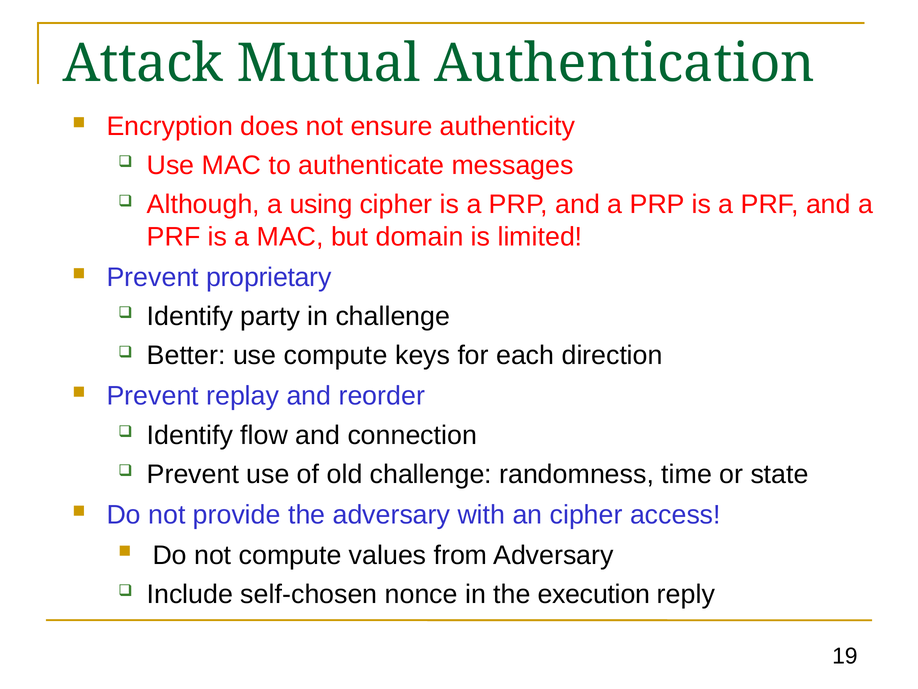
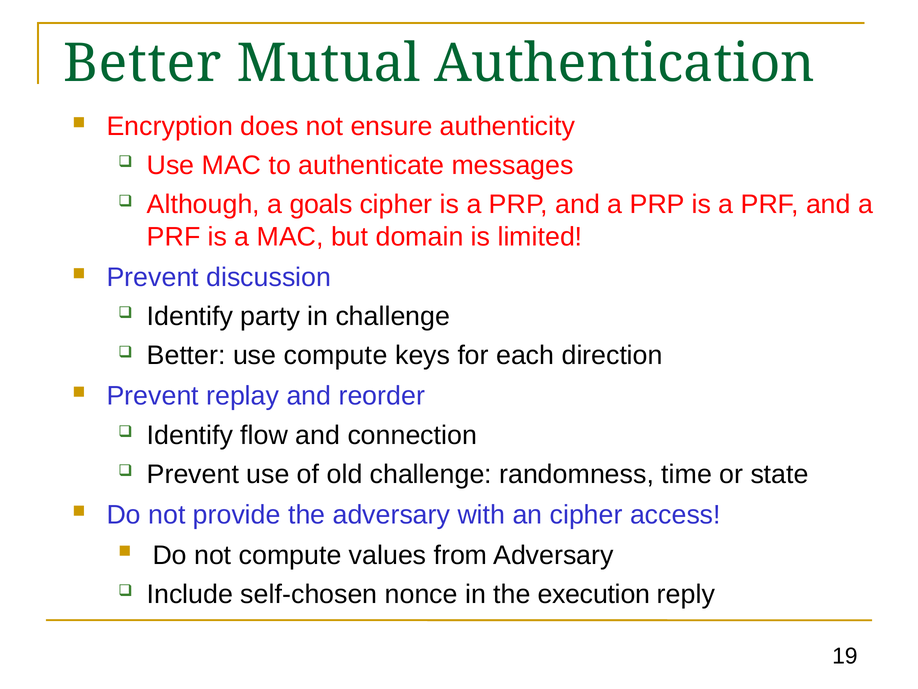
Attack: Attack -> Better (142, 64)
using: using -> goals (321, 205)
proprietary: proprietary -> discussion (269, 277)
